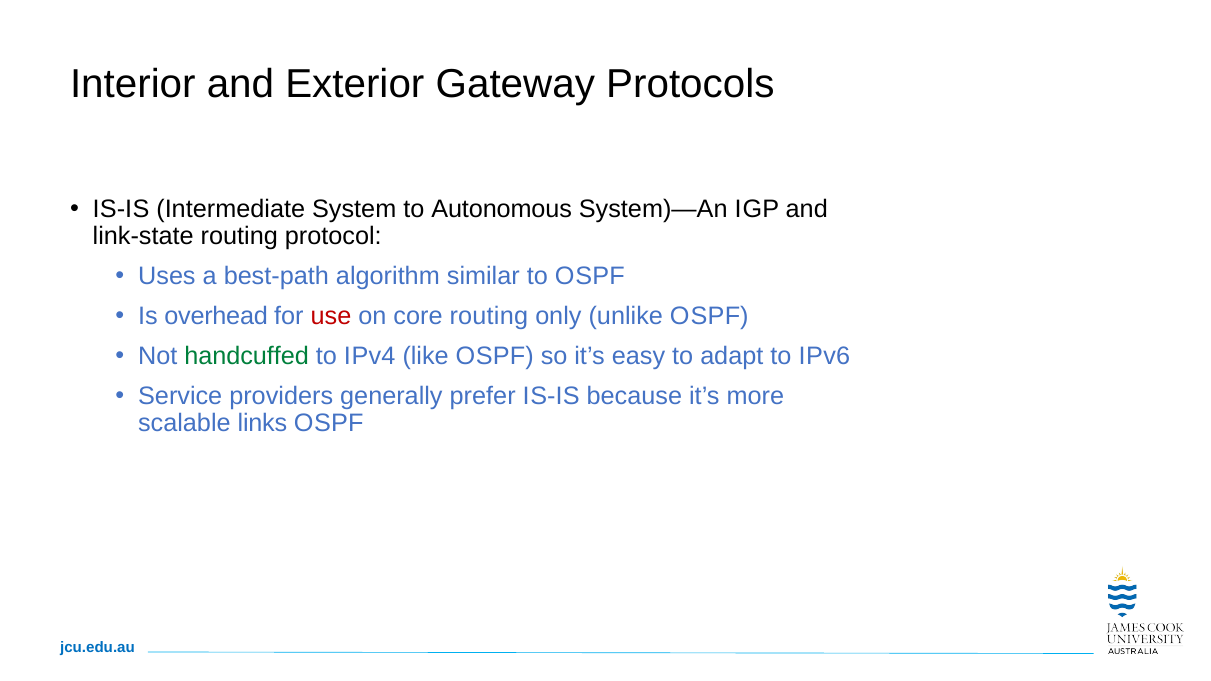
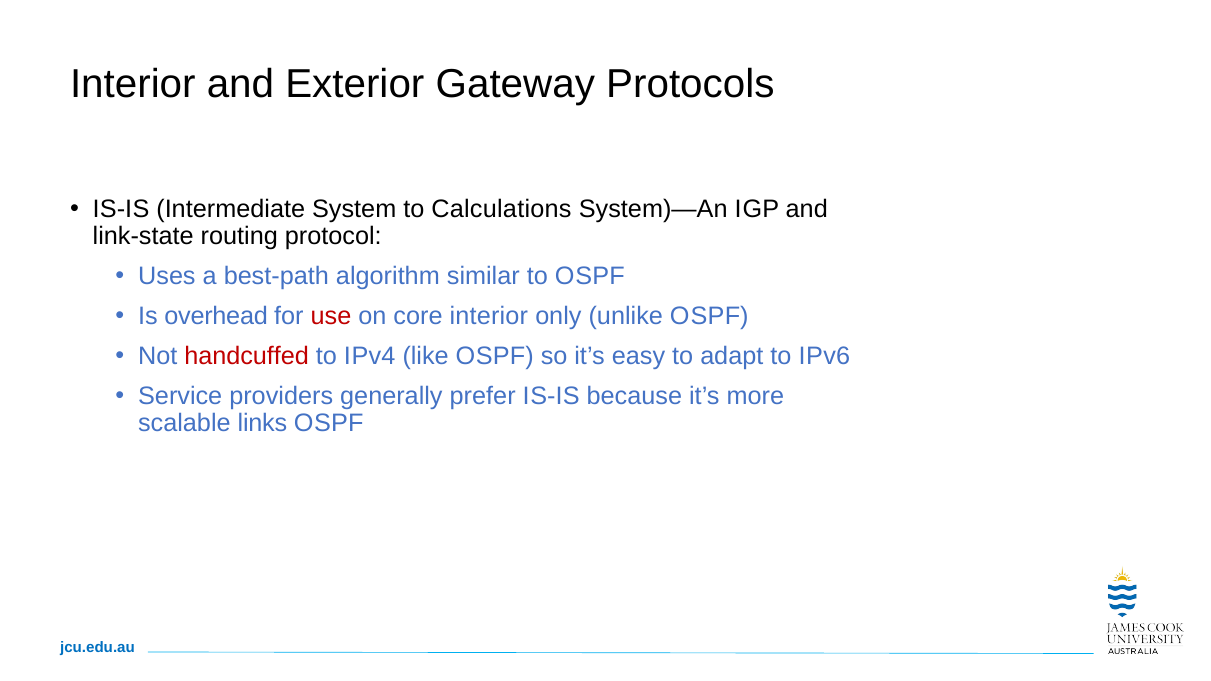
Autonomous: Autonomous -> Calculations (501, 209)
core routing: routing -> interior (489, 316)
handcuffed colour: green -> red (247, 356)
